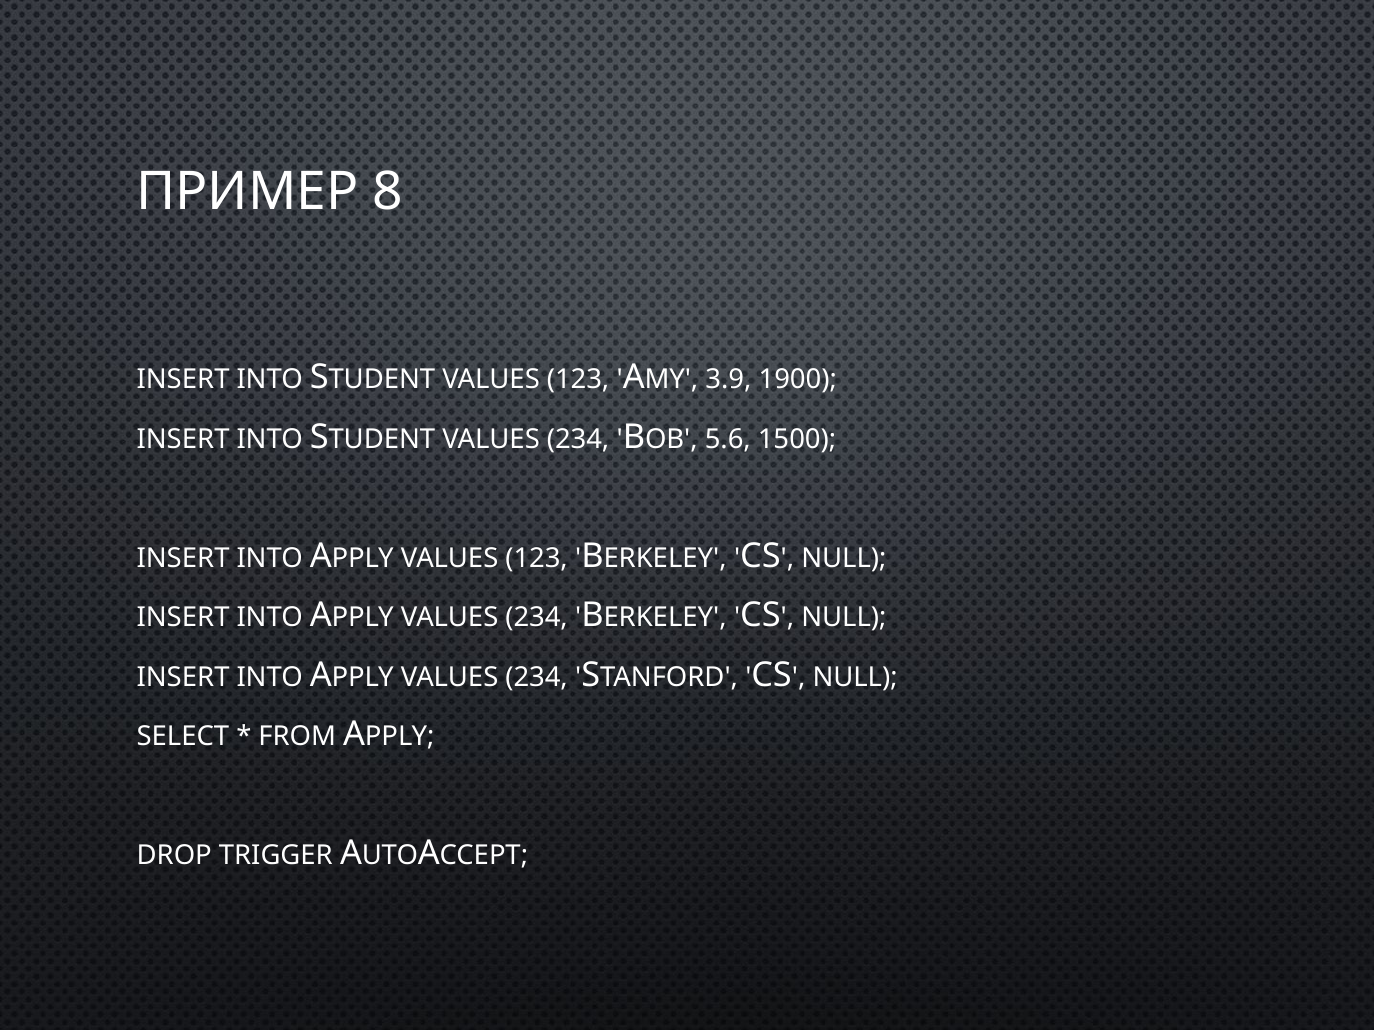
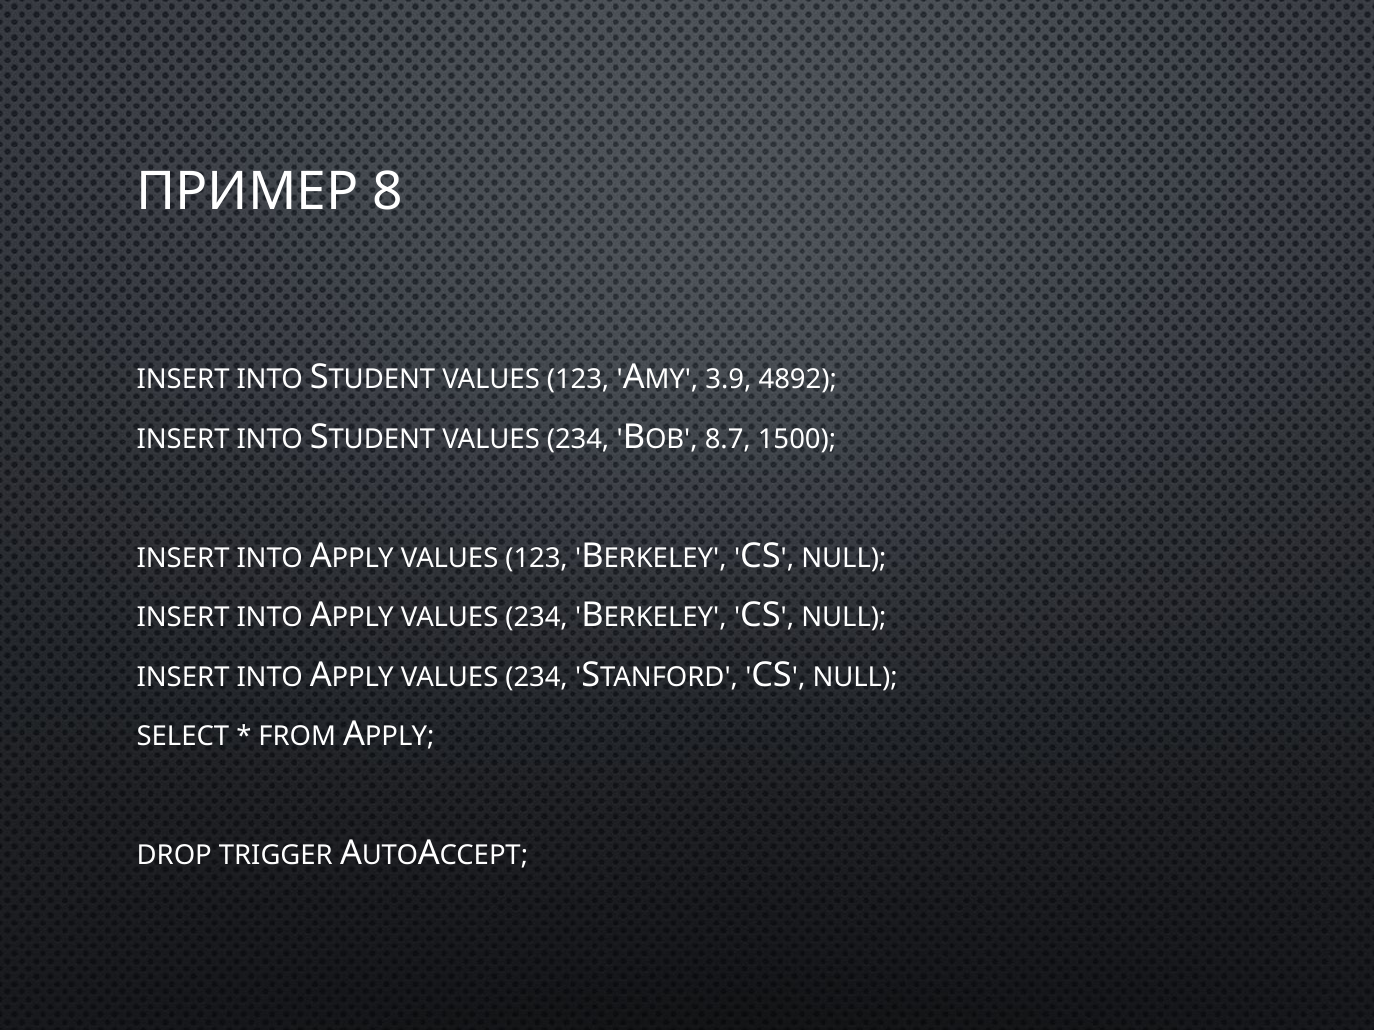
1900: 1900 -> 4892 (798, 380)
5.6: 5.6 -> 8.7 (728, 439)
